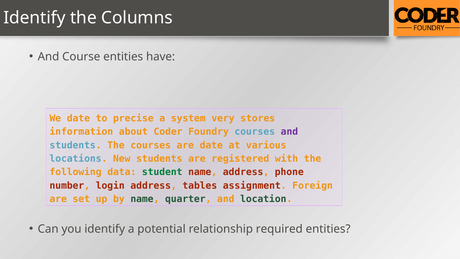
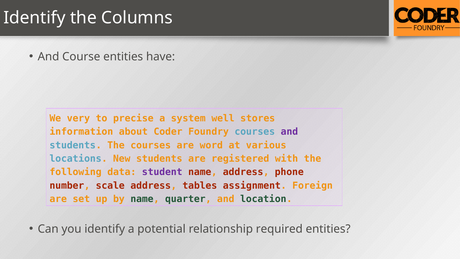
We date: date -> very (78, 118)
very: very -> well (223, 118)
are date: date -> word (211, 145)
student colour: green -> purple (162, 172)
login: login -> scale (110, 185)
